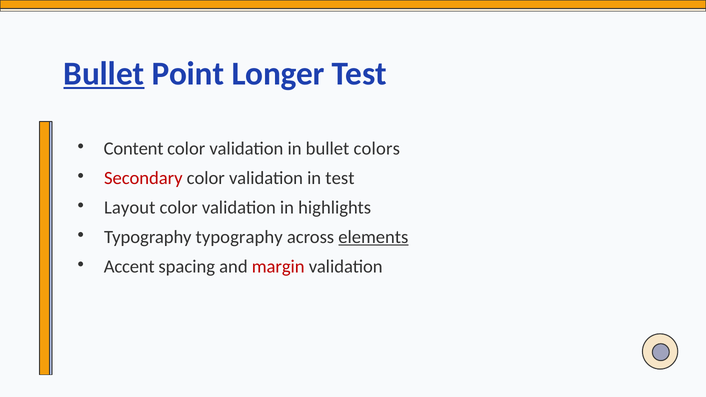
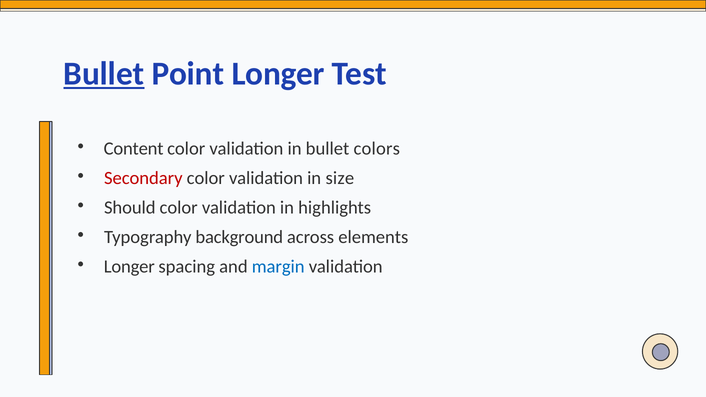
in test: test -> size (340, 178)
Layout: Layout -> Should (130, 208)
Typography typography: typography -> background (239, 237)
elements underline: present -> none (373, 237)
Accent: Accent -> Longer (129, 266)
margin colour: red -> blue (278, 266)
